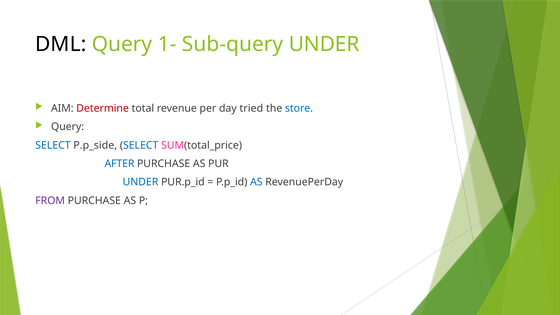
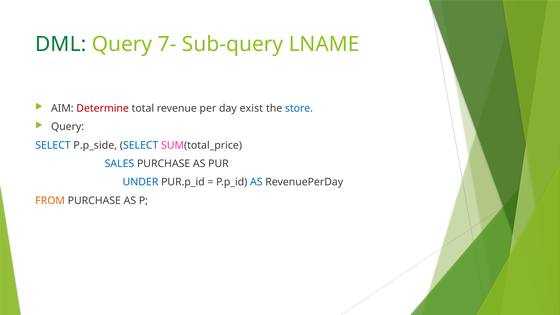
DML colour: black -> green (61, 44)
1-: 1- -> 7- (167, 44)
Sub-query UNDER: UNDER -> LNAME (324, 44)
tried: tried -> exist (251, 108)
AFTER: AFTER -> SALES (119, 164)
FROM colour: purple -> orange (50, 201)
